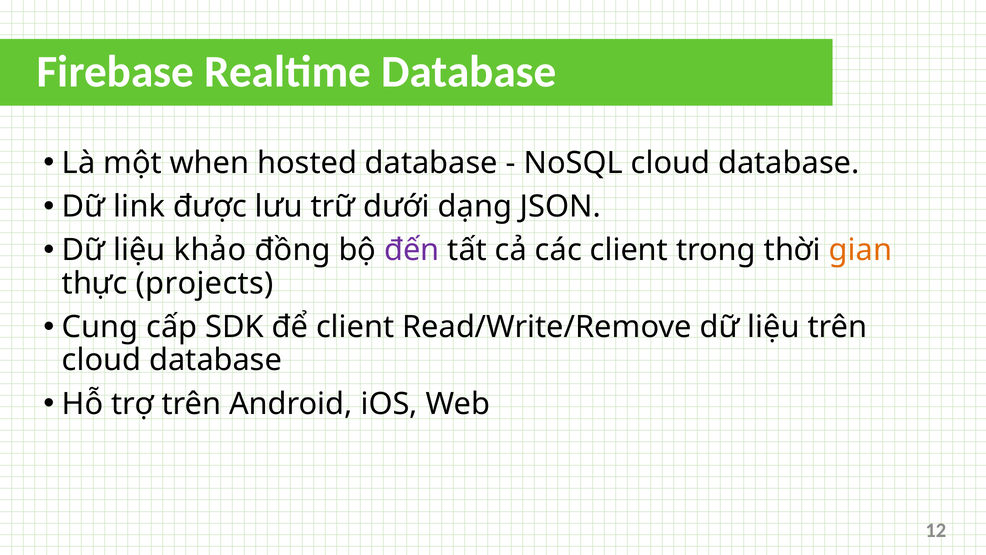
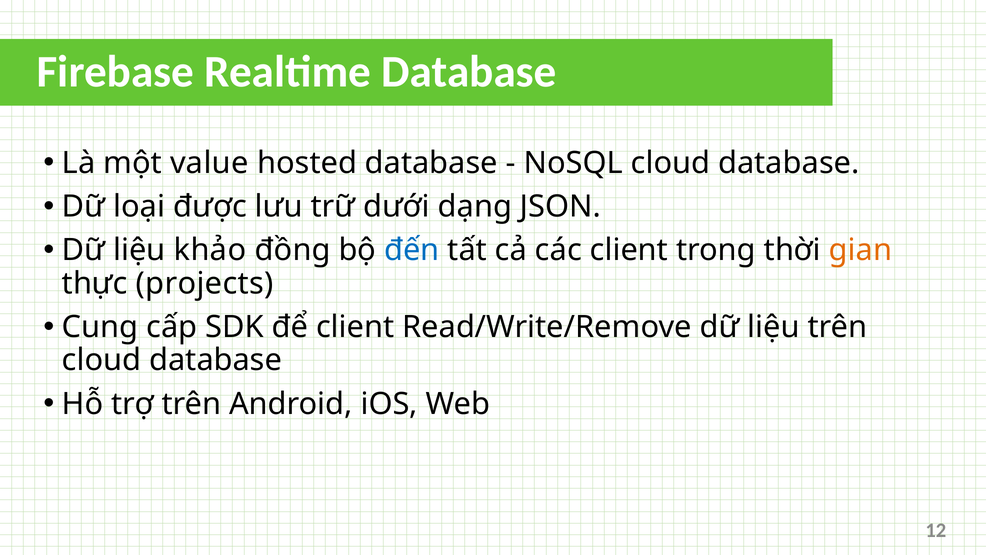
when: when -> value (209, 163)
link: link -> loại (139, 206)
đến colour: purple -> blue (412, 250)
